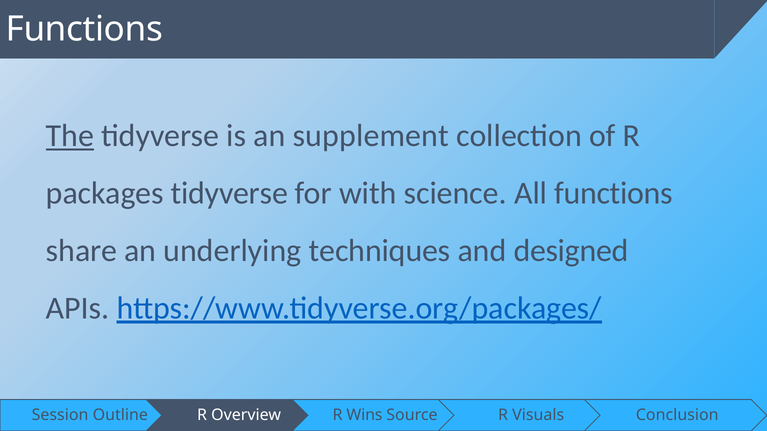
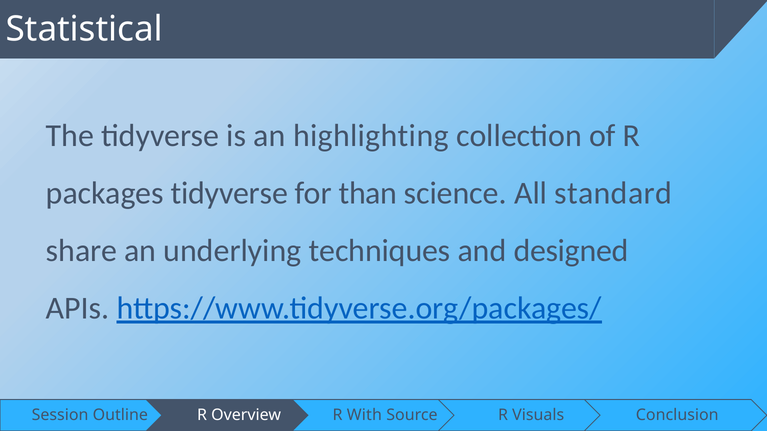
Functions: Functions -> Statistical (84, 29)
The underline: present -> none (70, 136)
supplement: supplement -> highlighting (371, 136)
with: with -> than (368, 193)
All functions: functions -> standard (613, 193)
Wins: Wins -> With (364, 416)
